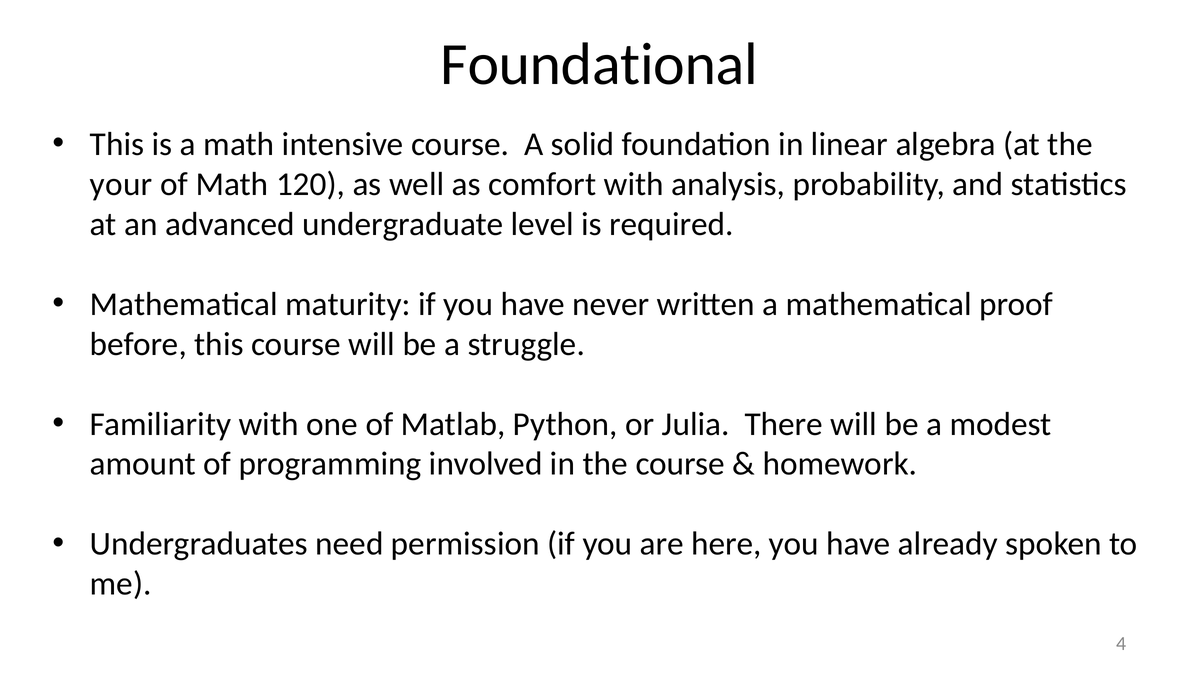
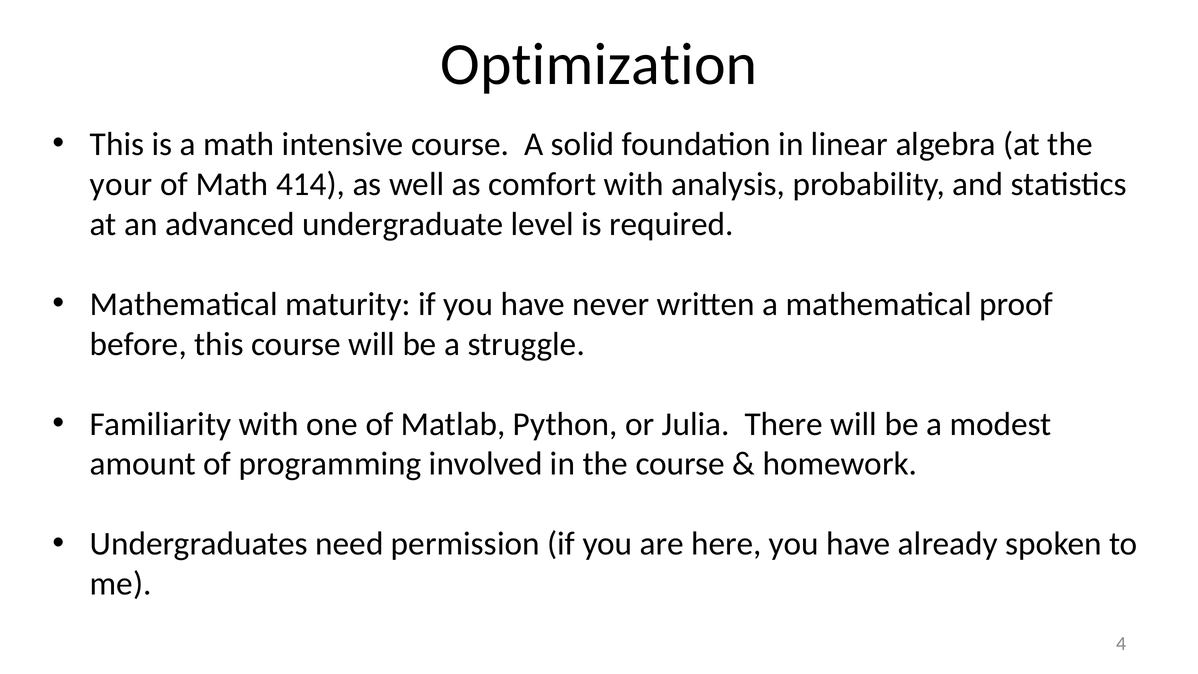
Foundational: Foundational -> Optimization (599, 64)
120: 120 -> 414 (311, 184)
